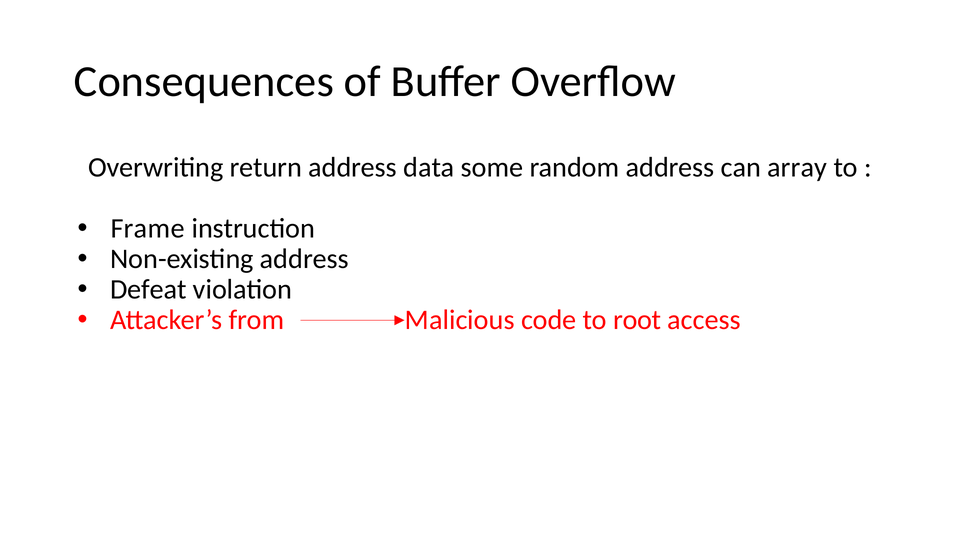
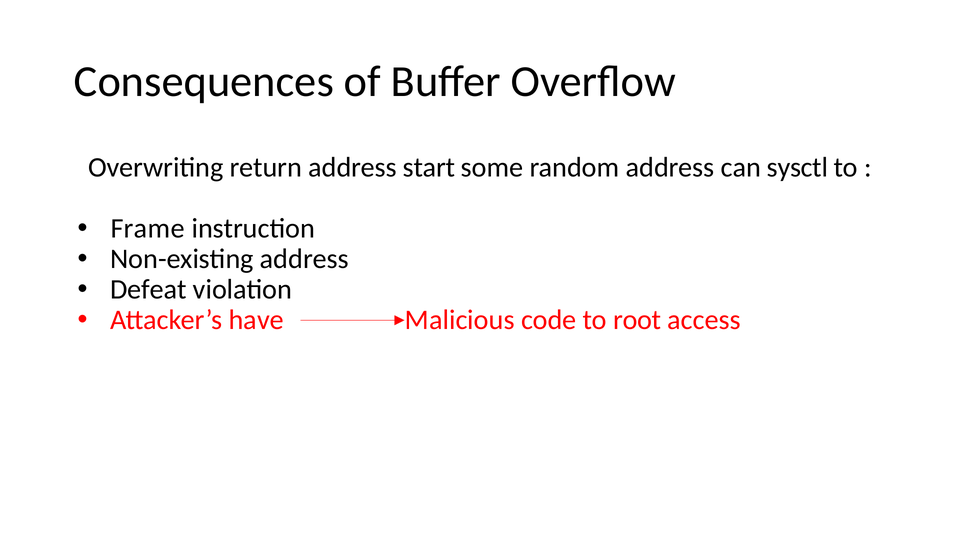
data: data -> start (429, 167)
array: array -> sysctl (797, 167)
from: from -> have (256, 320)
